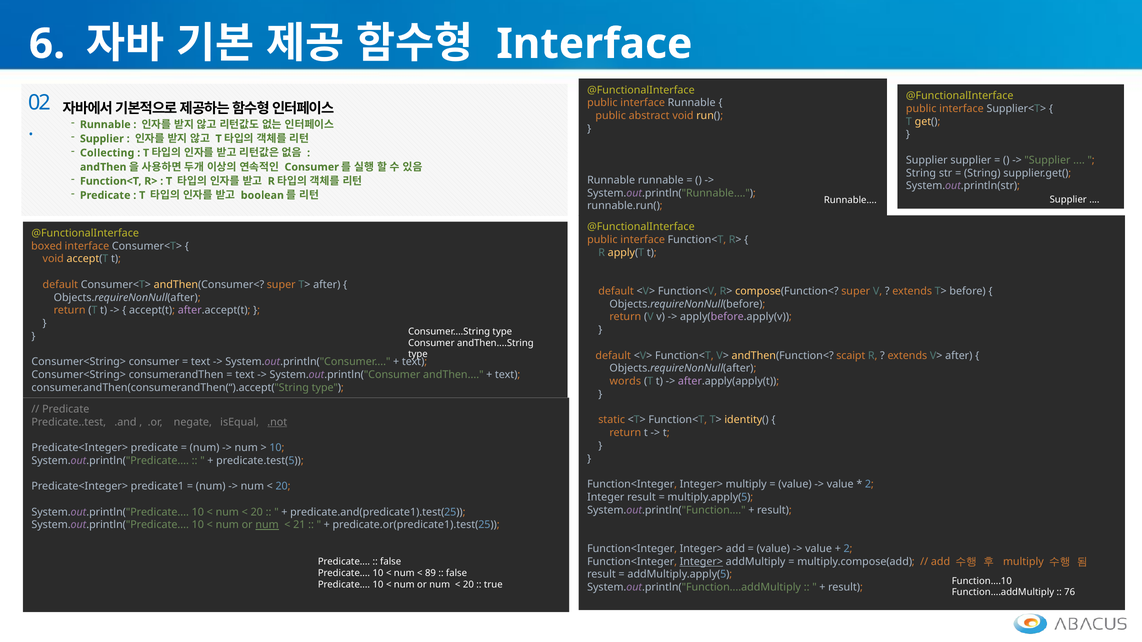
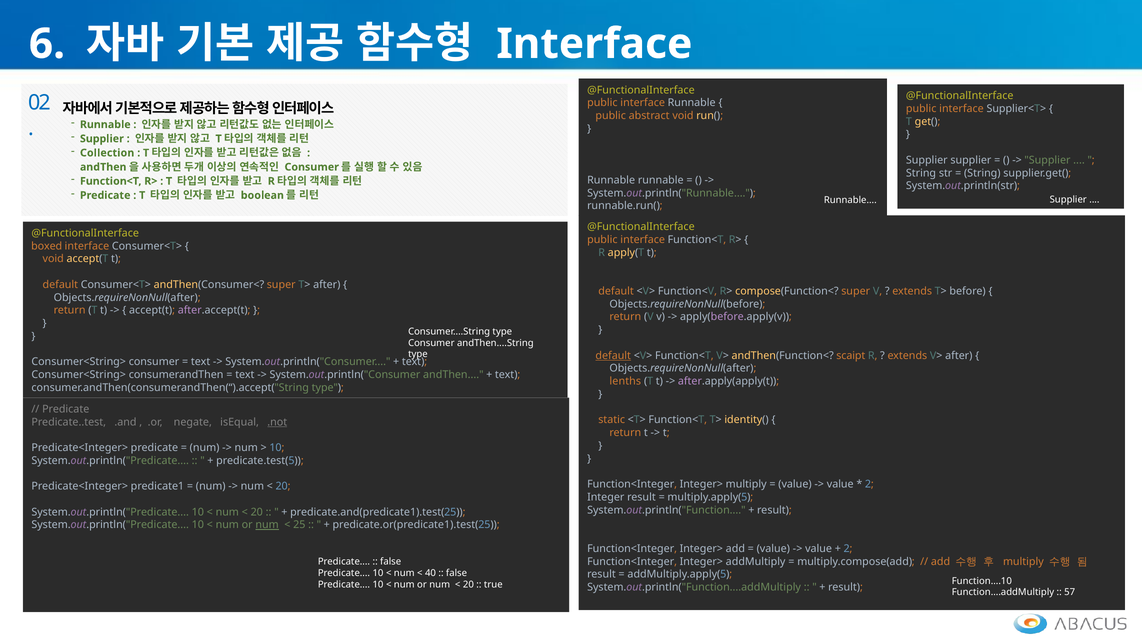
Collecting: Collecting -> Collection (107, 153)
default underline: none -> present (613, 356)
words: words -> lenths (625, 381)
21: 21 -> 25 (299, 525)
Integer> underline: present -> none (701, 562)
89: 89 -> 40 (430, 573)
76: 76 -> 57 (1070, 593)
